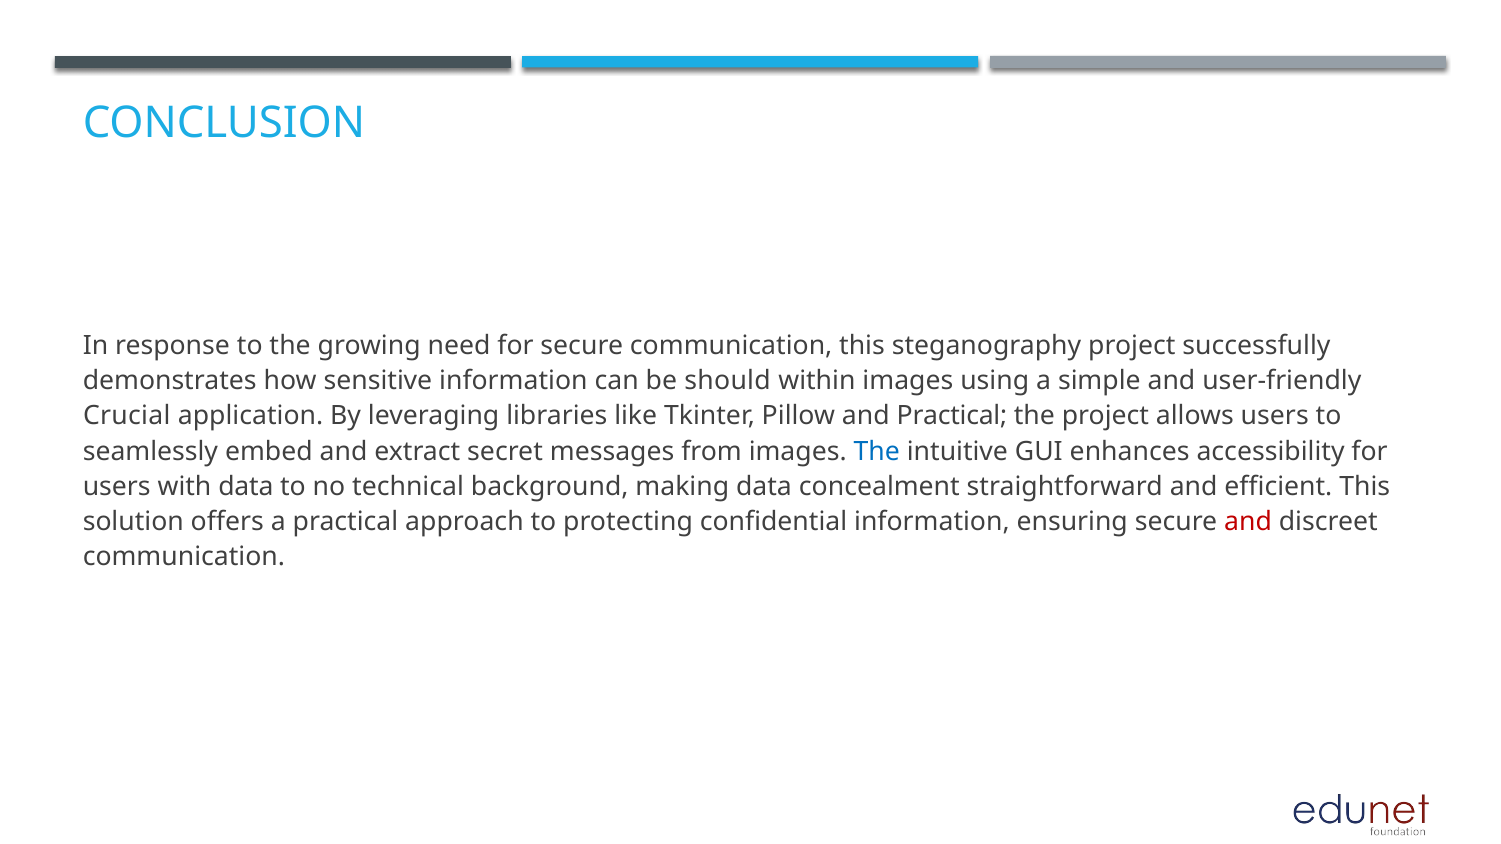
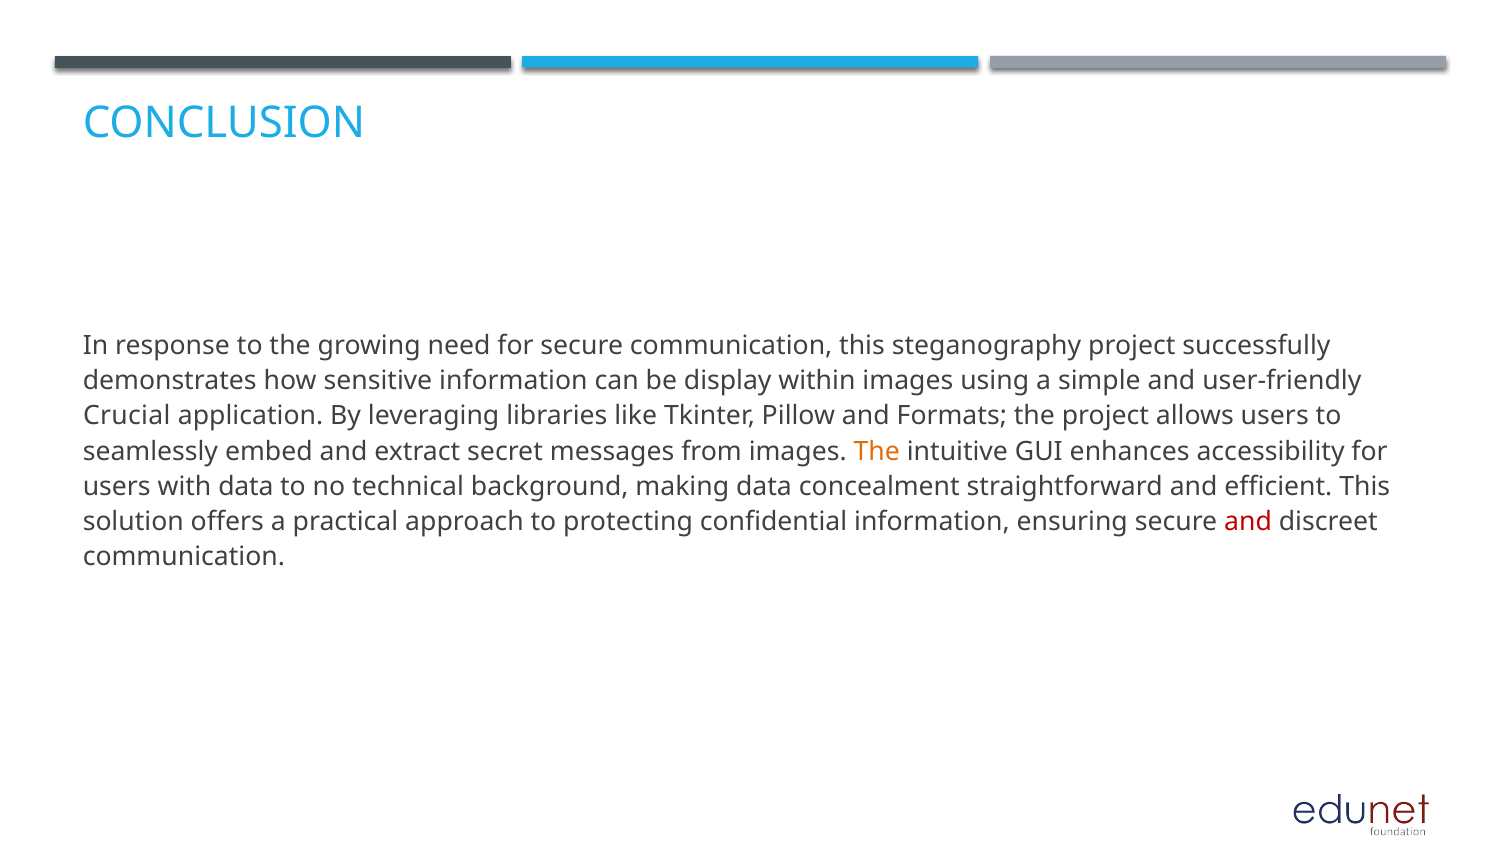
should: should -> display (728, 381)
and Practical: Practical -> Formats (952, 416)
The colour: blue -> orange (877, 451)
